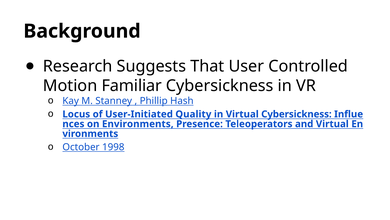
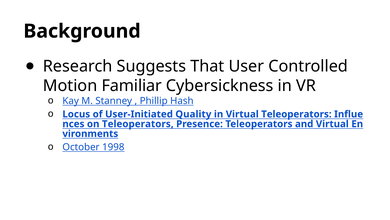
Virtual Cybersickness: Cybersickness -> Teleoperators (296, 114)
on Environments: Environments -> Teleoperators (138, 124)
